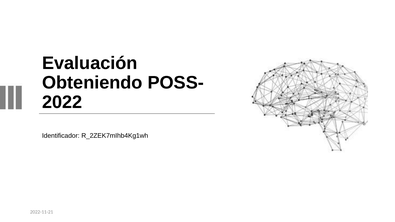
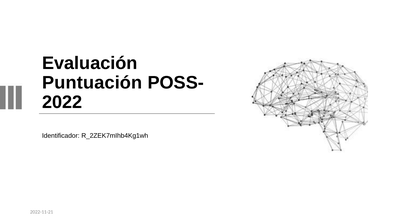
Obteniendo: Obteniendo -> Puntuación (92, 83)
